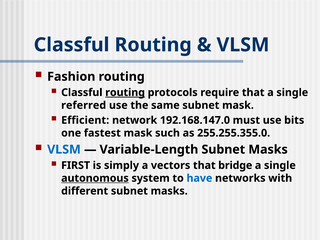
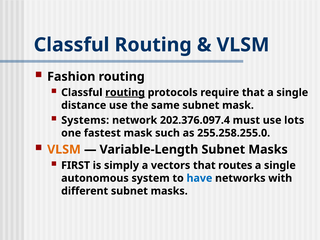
referred: referred -> distance (84, 105)
Efficient: Efficient -> Systems (85, 120)
192.168.147.0: 192.168.147.0 -> 202.376.097.4 (195, 120)
bits: bits -> lots (294, 120)
255.255.355.0: 255.255.355.0 -> 255.258.255.0 (234, 133)
VLSM colour: blue -> orange (64, 150)
bridge: bridge -> routes (235, 165)
autonomous underline: present -> none (95, 178)
